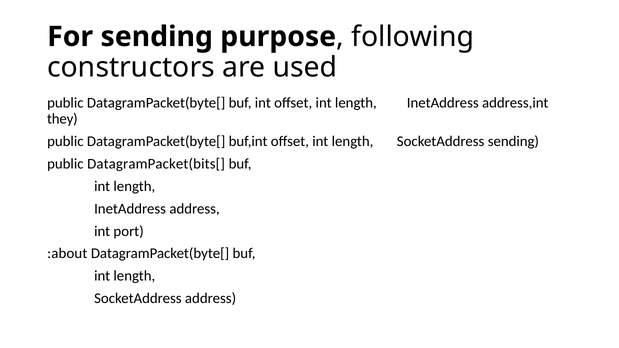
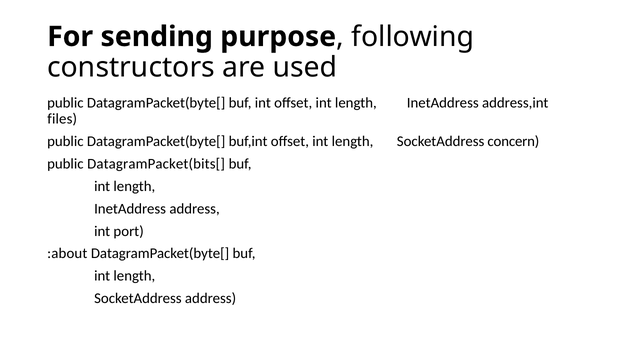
they: they -> files (62, 119)
SocketAddress sending: sending -> concern (513, 141)
